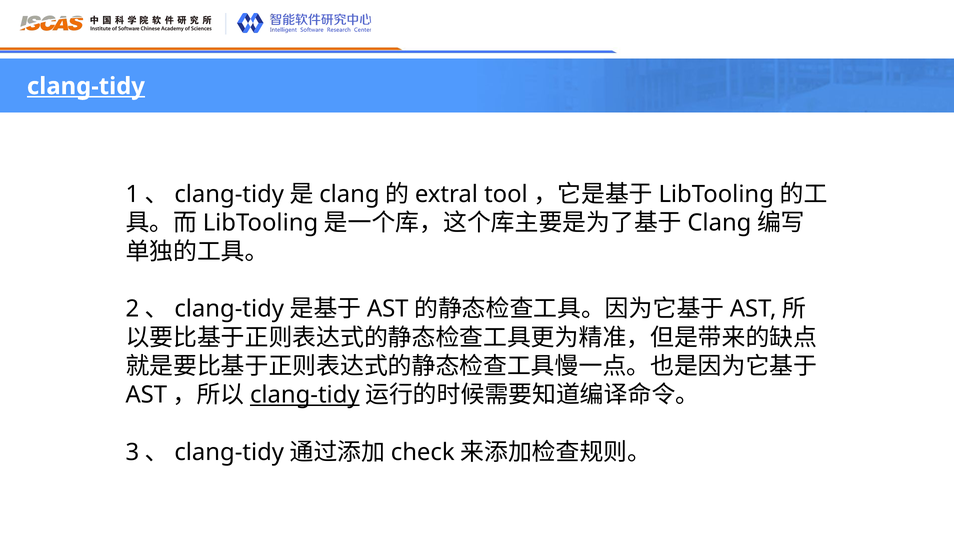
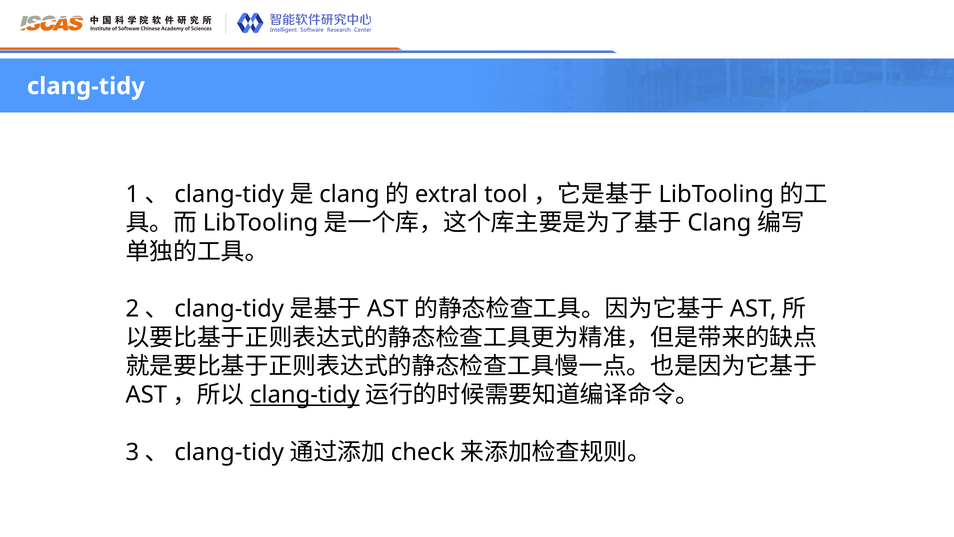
clang-tidy underline: present -> none (86, 86)
